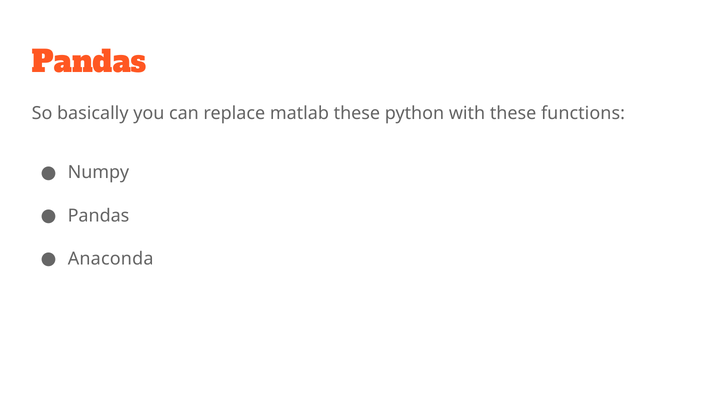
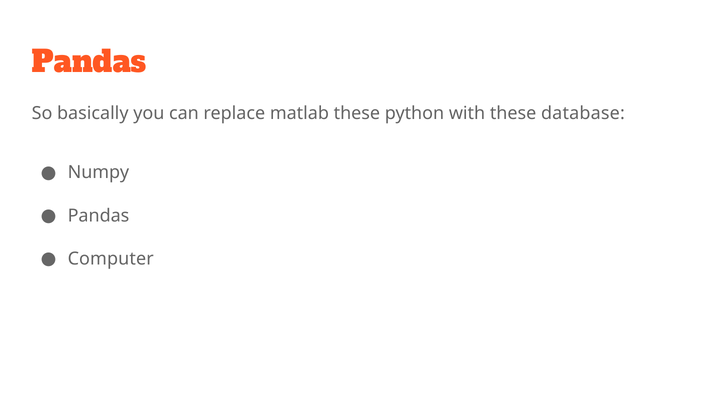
functions: functions -> database (583, 113)
Anaconda: Anaconda -> Computer (111, 258)
